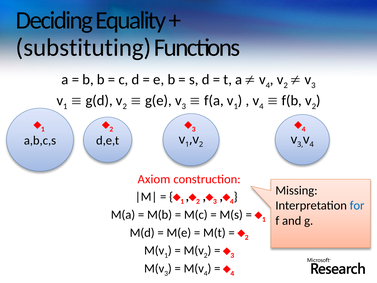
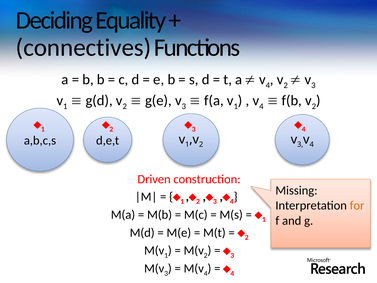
substituting: substituting -> connectives (84, 48)
Axiom: Axiom -> Driven (154, 179)
for colour: blue -> orange (357, 205)
